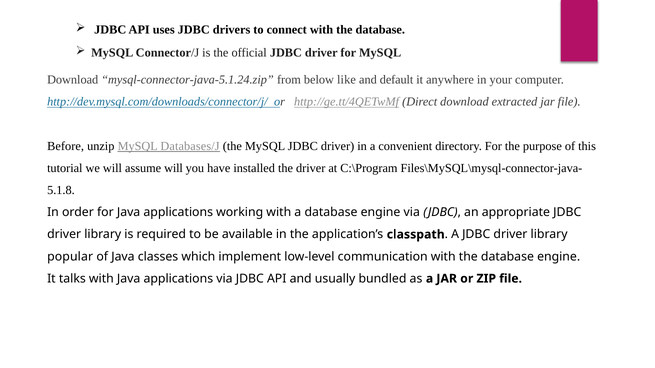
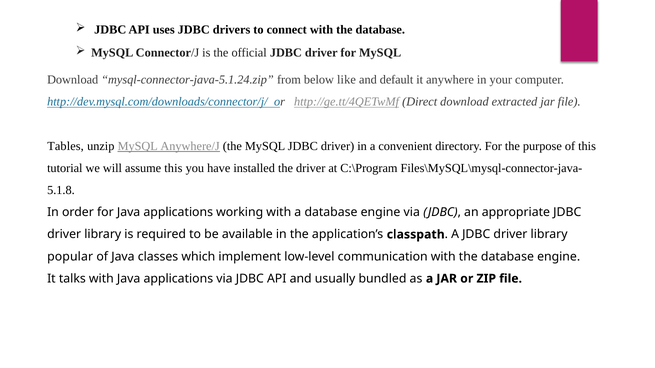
Before: Before -> Tables (66, 146)
Databases/J: Databases/J -> Anywhere/J (190, 146)
assume will: will -> this (173, 168)
